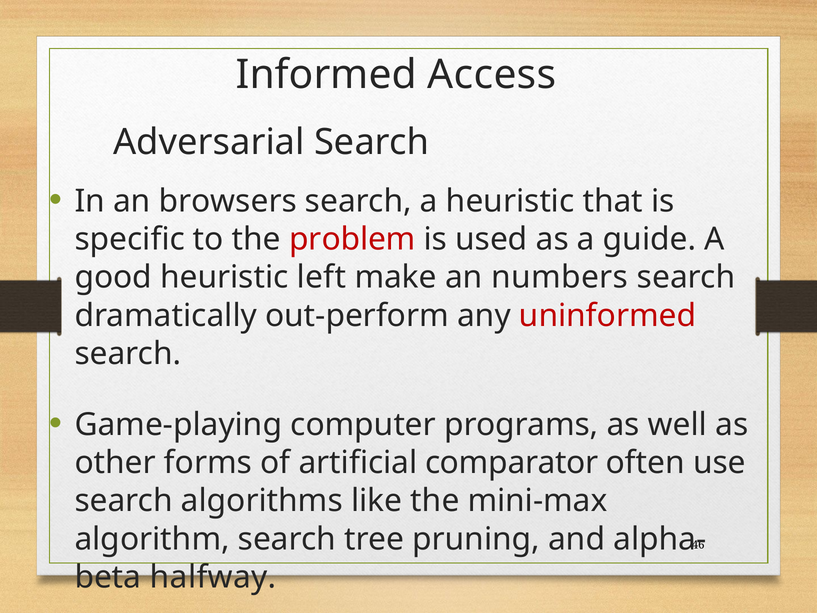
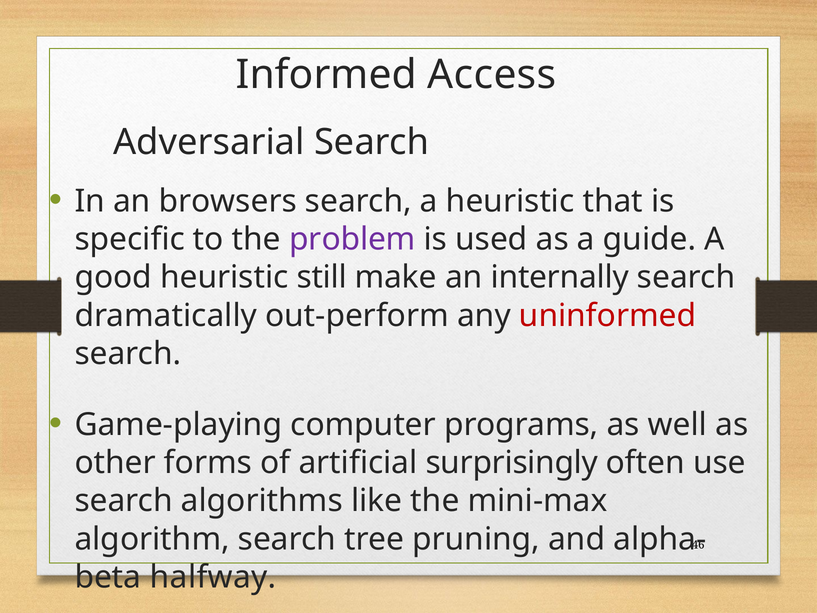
problem colour: red -> purple (352, 239)
left: left -> still (322, 277)
numbers: numbers -> internally (560, 277)
comparator: comparator -> surprisingly (512, 463)
